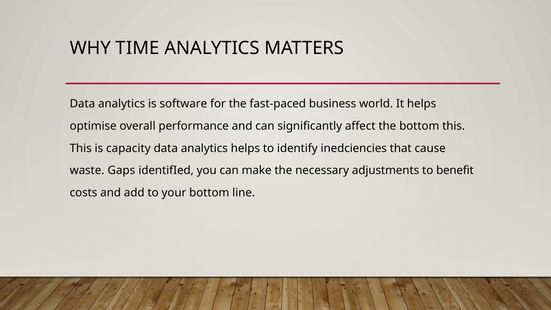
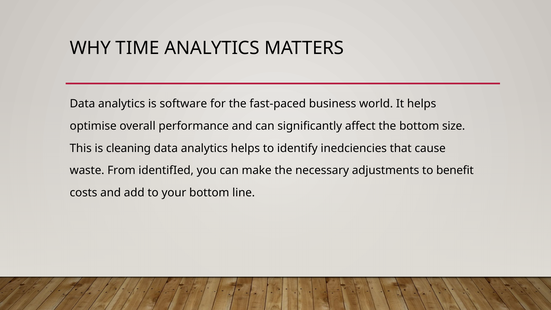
bottom this: this -> size (454, 126)
capacity: capacity -> cleaning (128, 148)
Gaps: Gaps -> From (121, 170)
